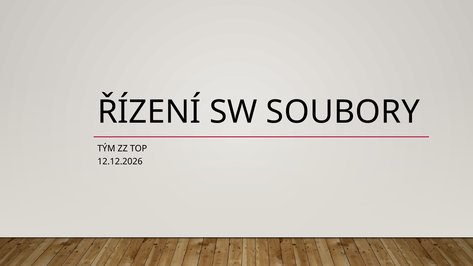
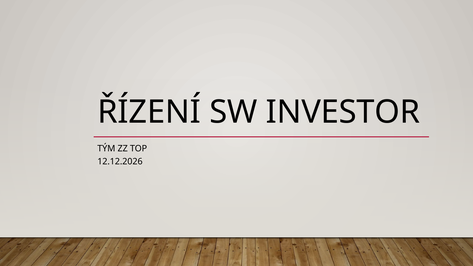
SOUBORY: SOUBORY -> INVESTOR (343, 112)
